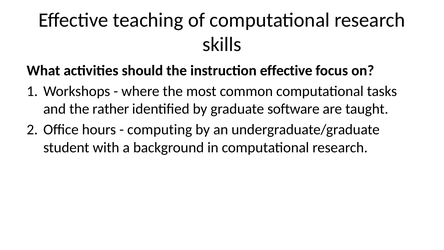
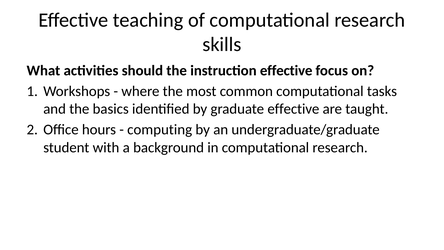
rather: rather -> basics (111, 109)
graduate software: software -> effective (293, 109)
